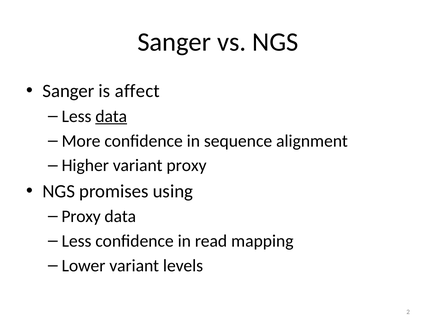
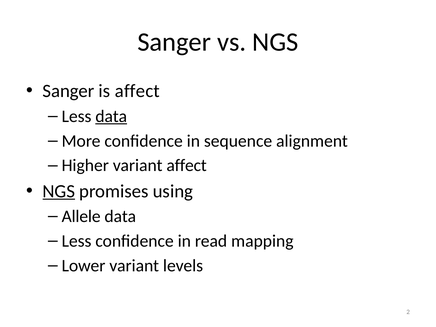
variant proxy: proxy -> affect (187, 165)
NGS underline: none -> present (59, 191)
Proxy: Proxy -> Allele (81, 216)
